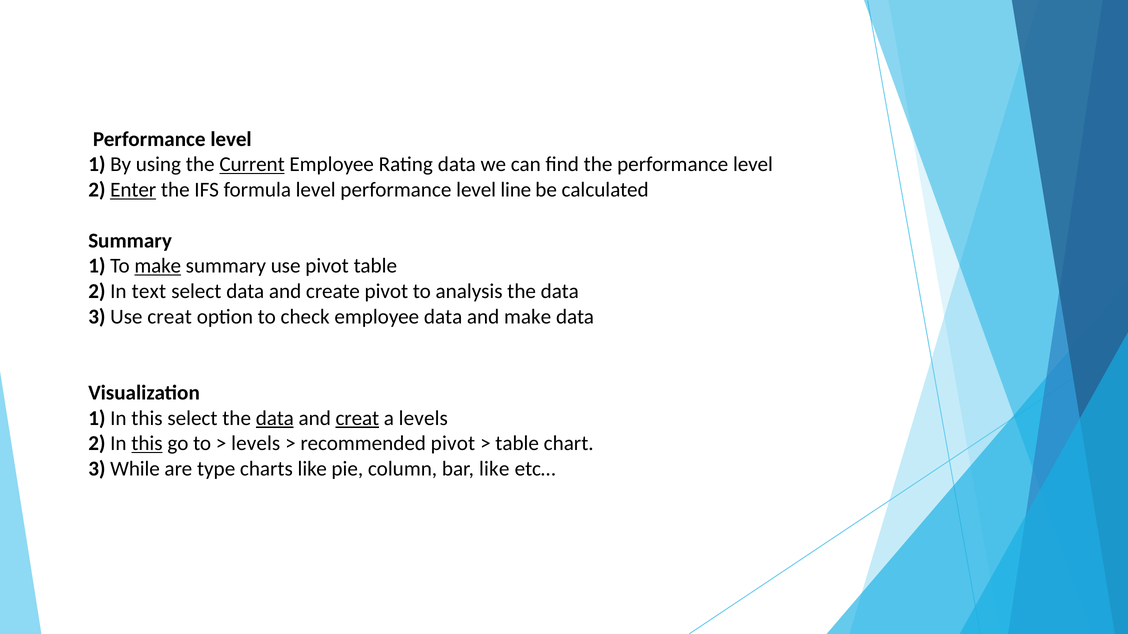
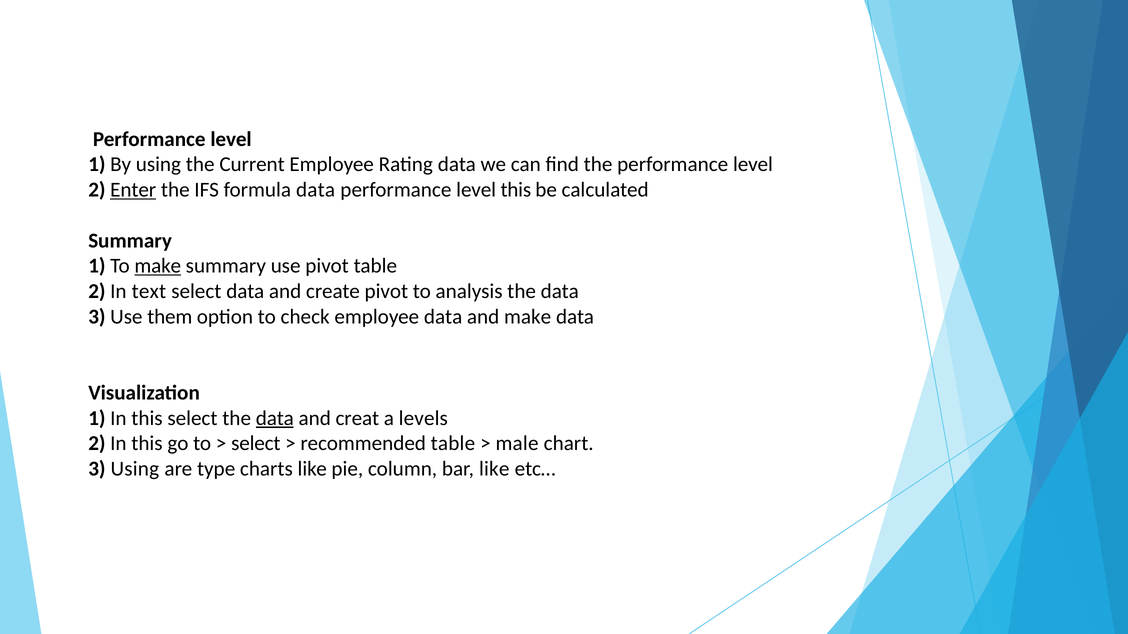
Current underline: present -> none (252, 165)
formula level: level -> data (316, 190)
level line: line -> this (516, 190)
Use creat: creat -> them (170, 317)
creat underline: present -> none (357, 418)
this underline: present -> none (147, 444)
levels: levels -> select (256, 444)
recommended pivot: pivot -> table (453, 444)
table: table -> male (517, 444)
3 While: While -> Using (135, 469)
